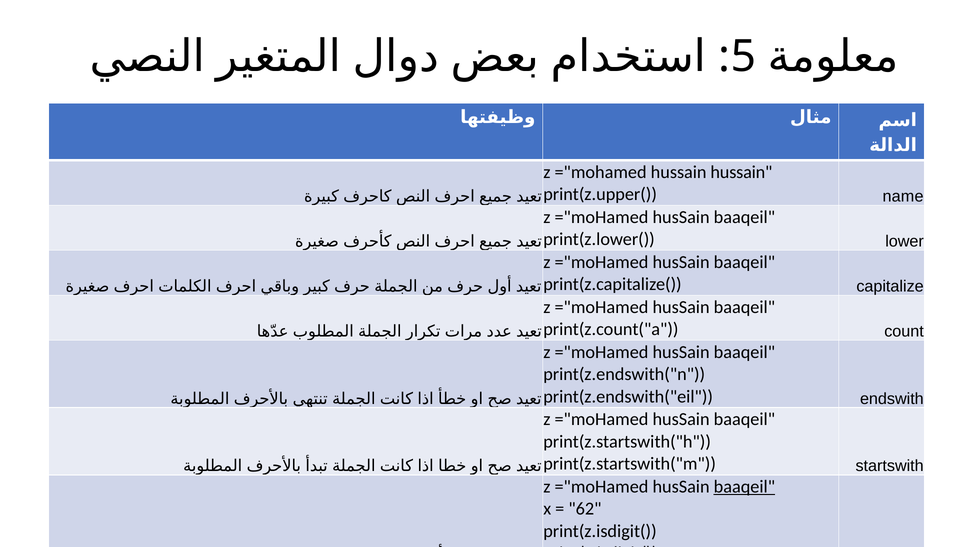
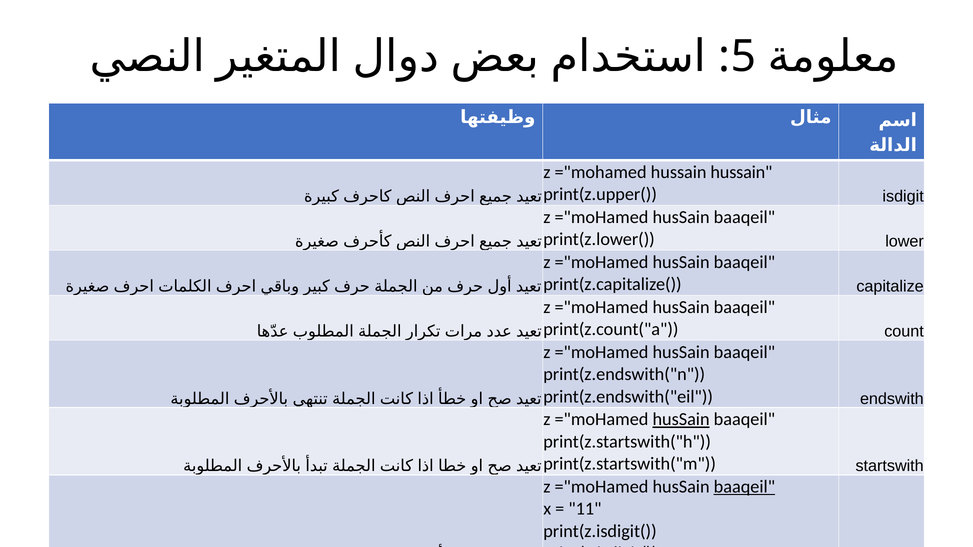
print(z.upper( name: name -> isdigit (903, 197)
husSain underline: none -> present (681, 420)
62: 62 -> 11 (585, 509)
